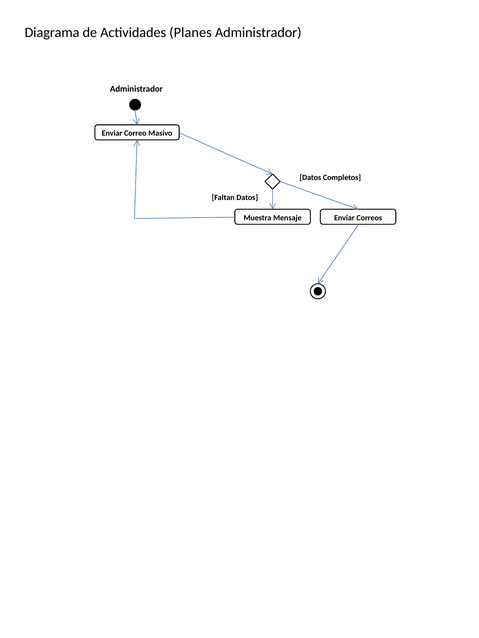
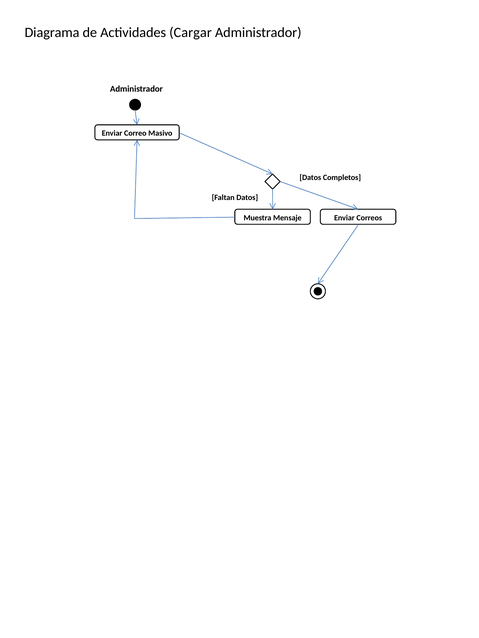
Planes: Planes -> Cargar (191, 33)
